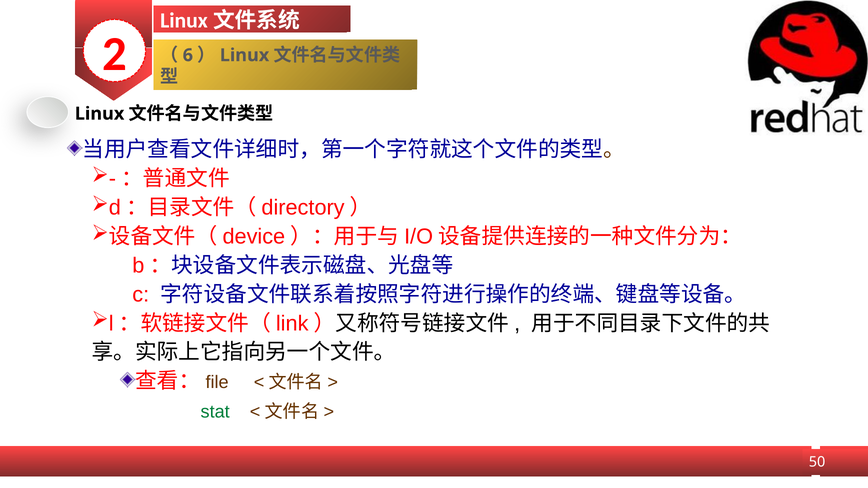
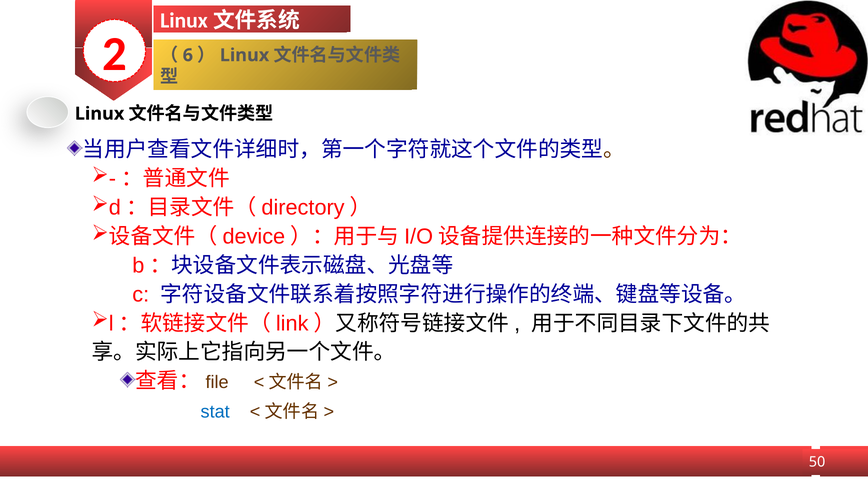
stat colour: green -> blue (215, 412)
